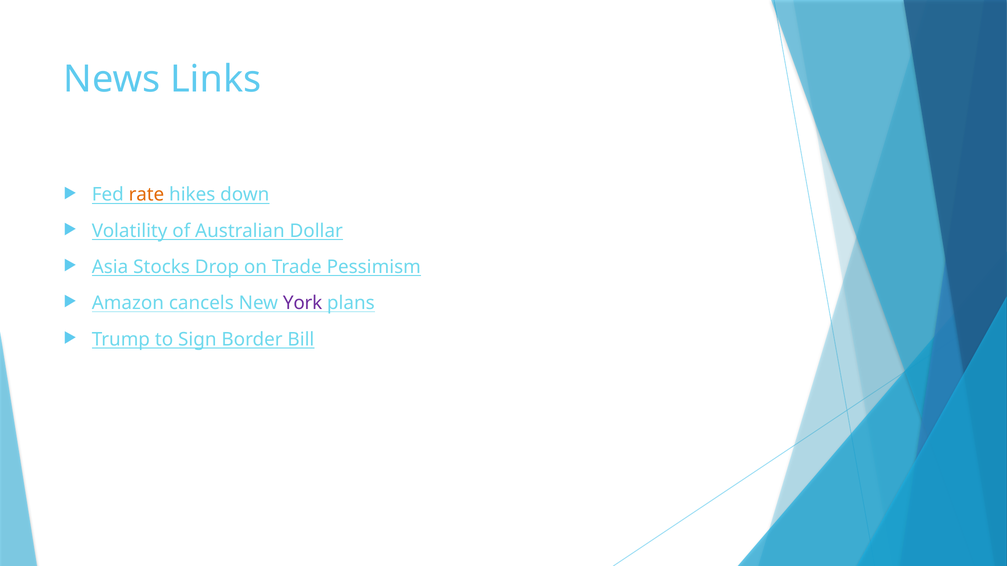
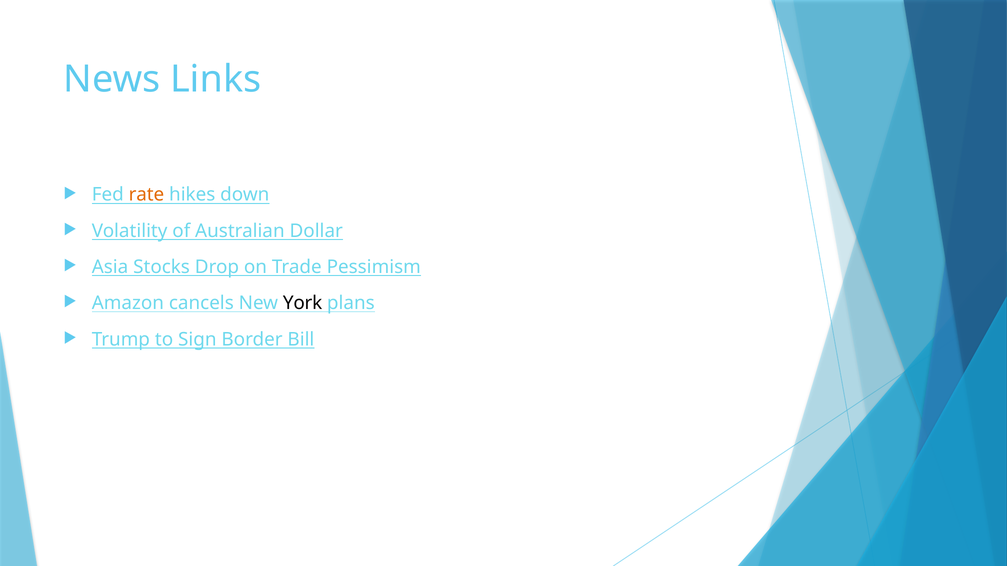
York colour: purple -> black (303, 303)
